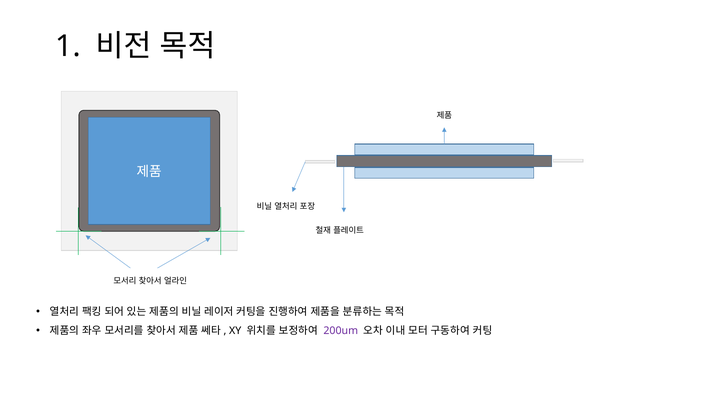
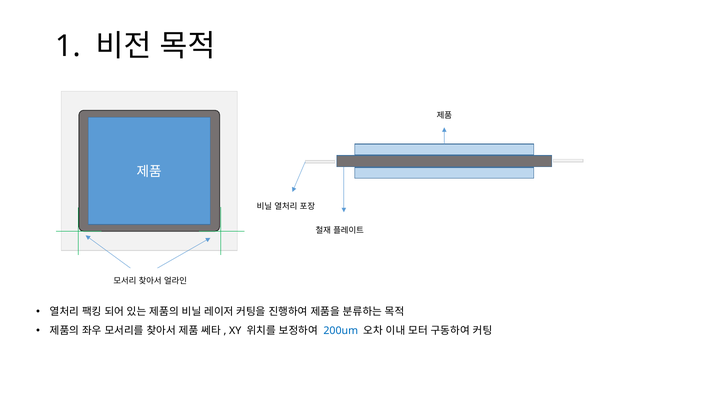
200um colour: purple -> blue (341, 331)
